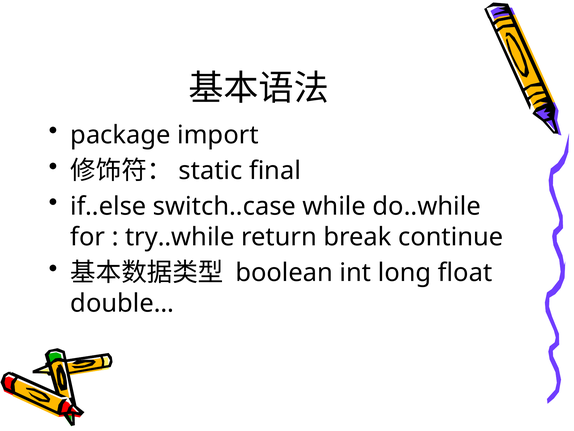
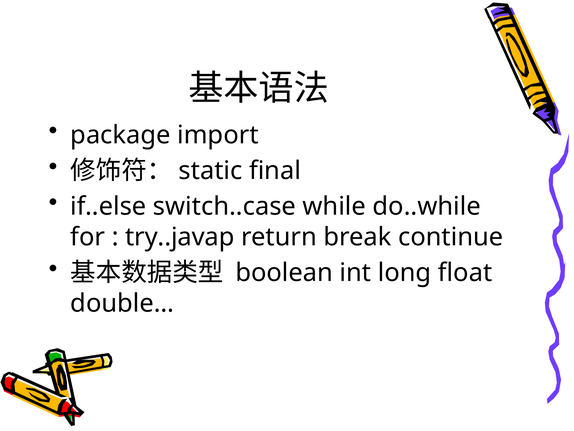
try..while: try..while -> try..javap (180, 237)
